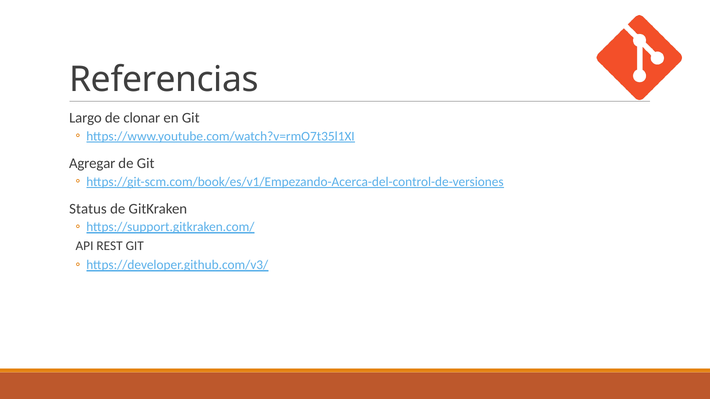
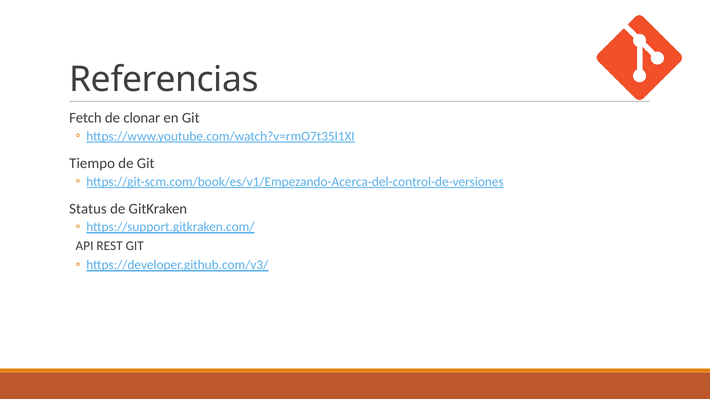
Largo: Largo -> Fetch (85, 118)
Agregar: Agregar -> Tiempo (92, 163)
